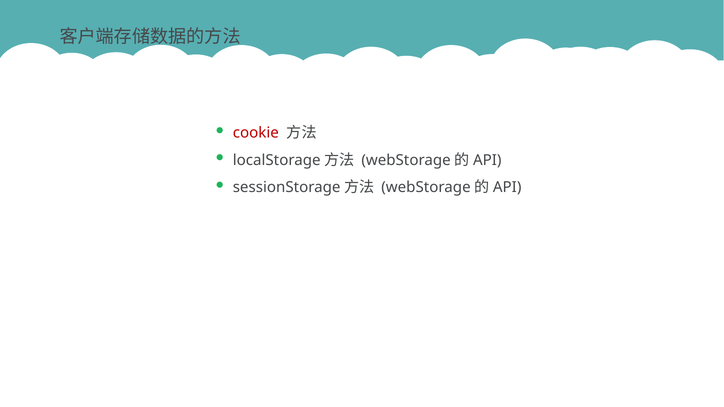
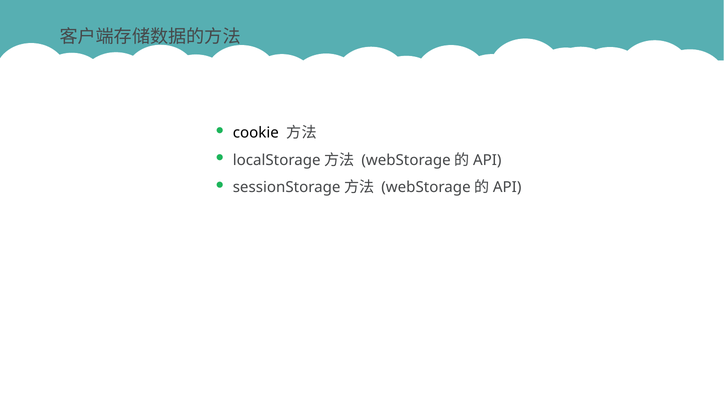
cookie colour: red -> black (256, 133)
